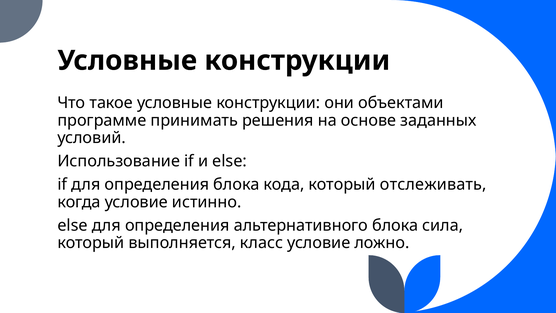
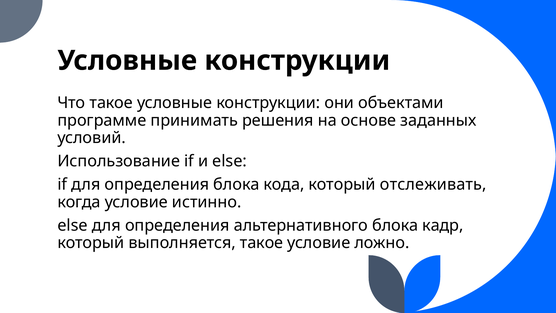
сила: сила -> кадр (443, 225)
выполняется класс: класс -> такое (262, 243)
